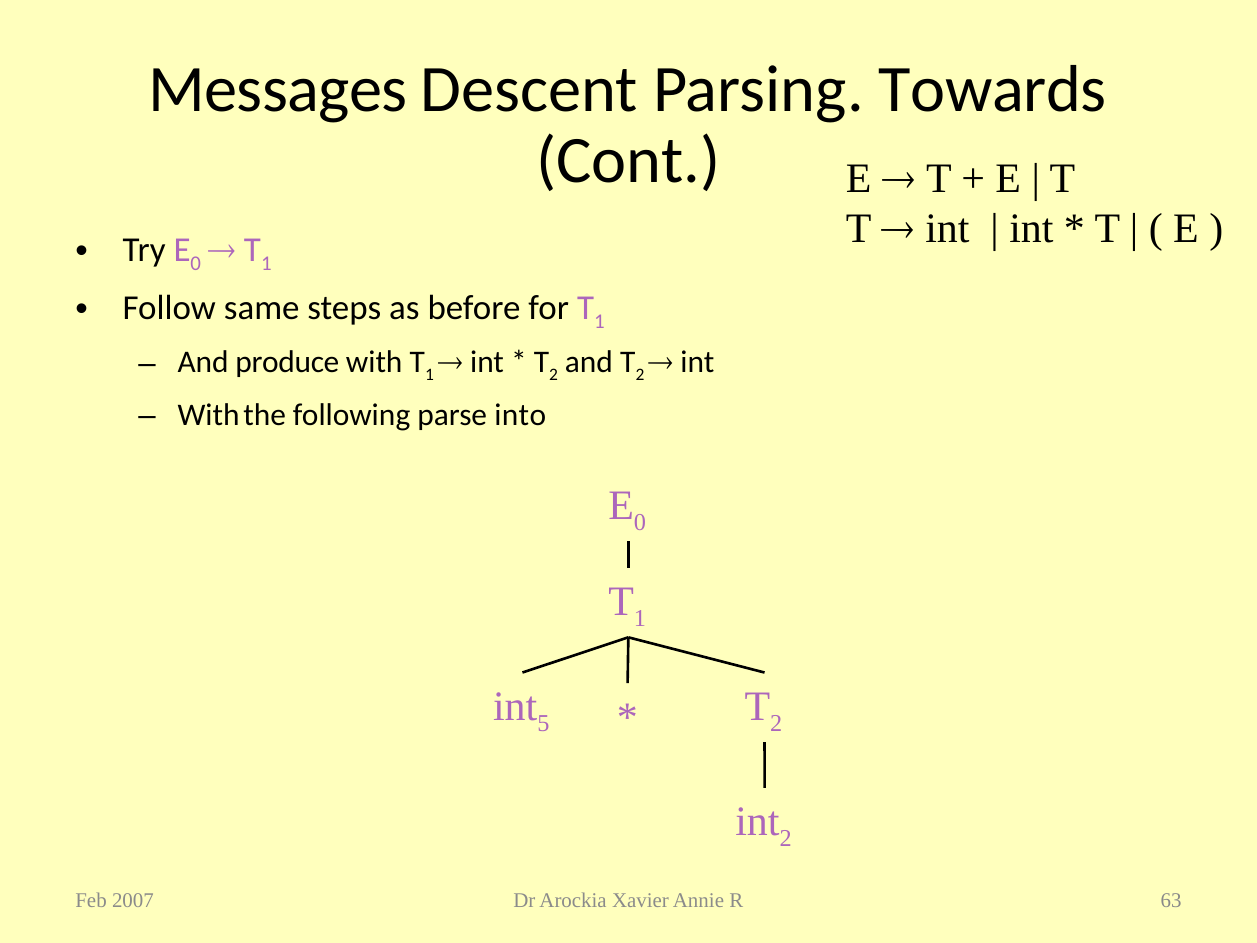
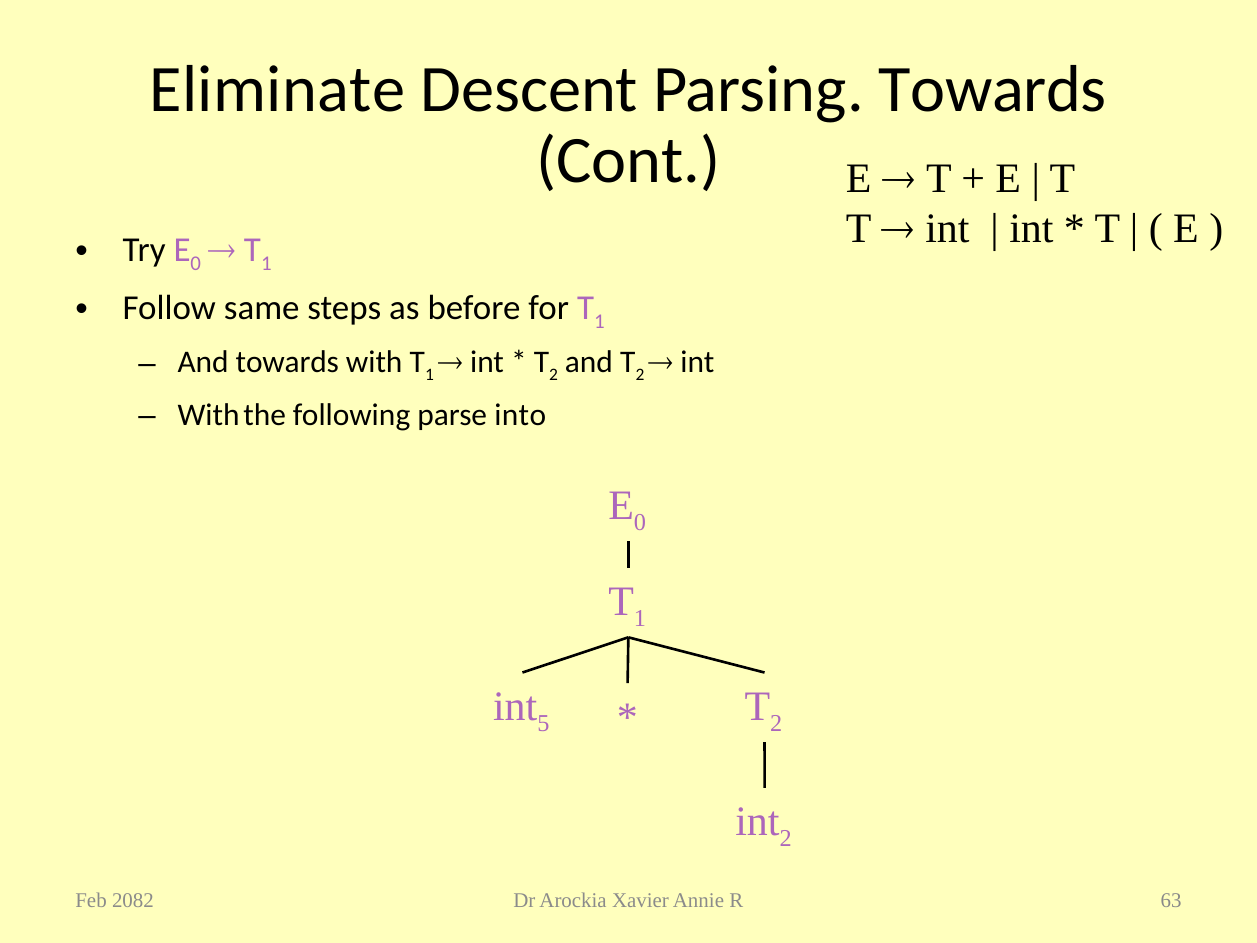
Messages: Messages -> Eliminate (277, 89)
And produce: produce -> towards (287, 362)
2007: 2007 -> 2082 (133, 900)
